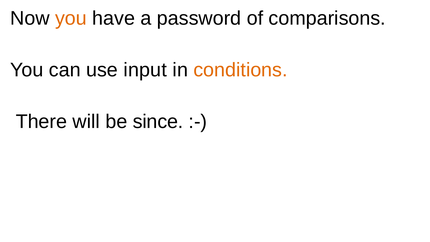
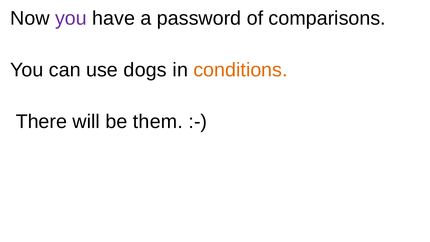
you colour: orange -> purple (71, 18)
input: input -> dogs (145, 70)
since: since -> them (158, 121)
